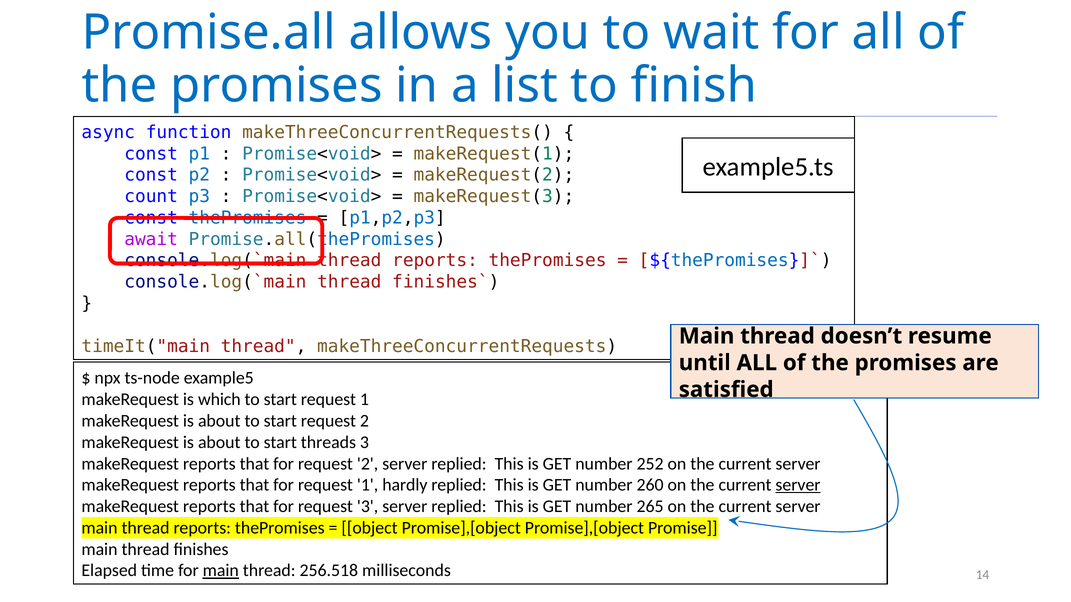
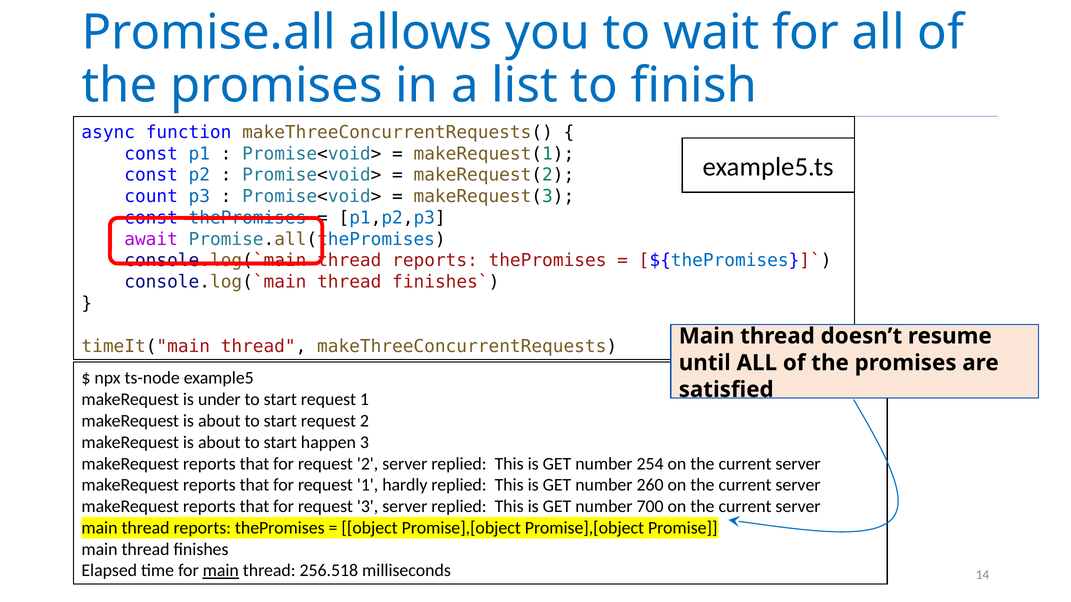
which: which -> under (219, 400)
threads: threads -> happen (328, 443)
252: 252 -> 254 (650, 464)
server underline: present -> none (798, 485)
265: 265 -> 700 (650, 507)
